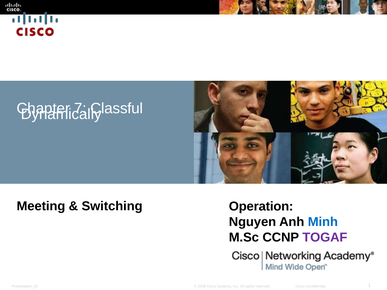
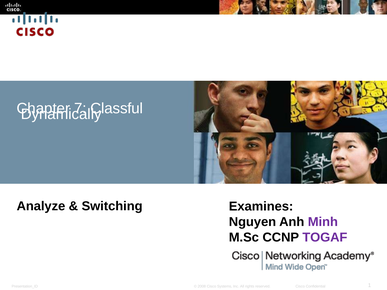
Meeting: Meeting -> Analyze (41, 206)
Operation: Operation -> Examines (261, 207)
Minh colour: blue -> purple (323, 222)
